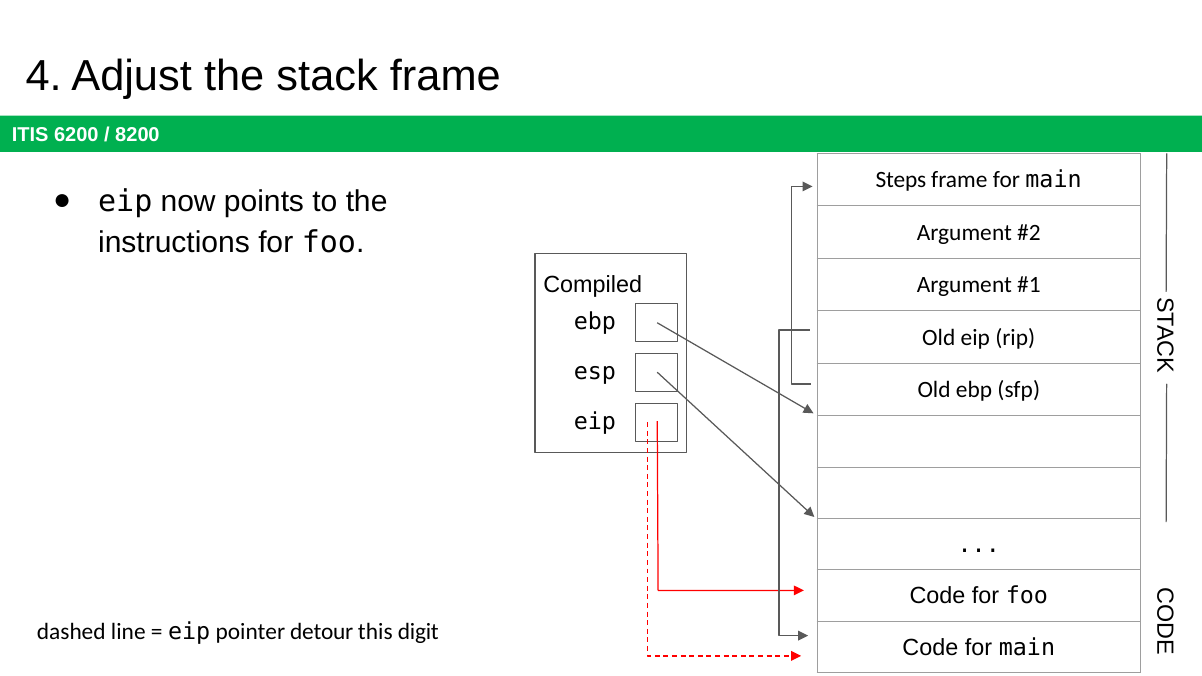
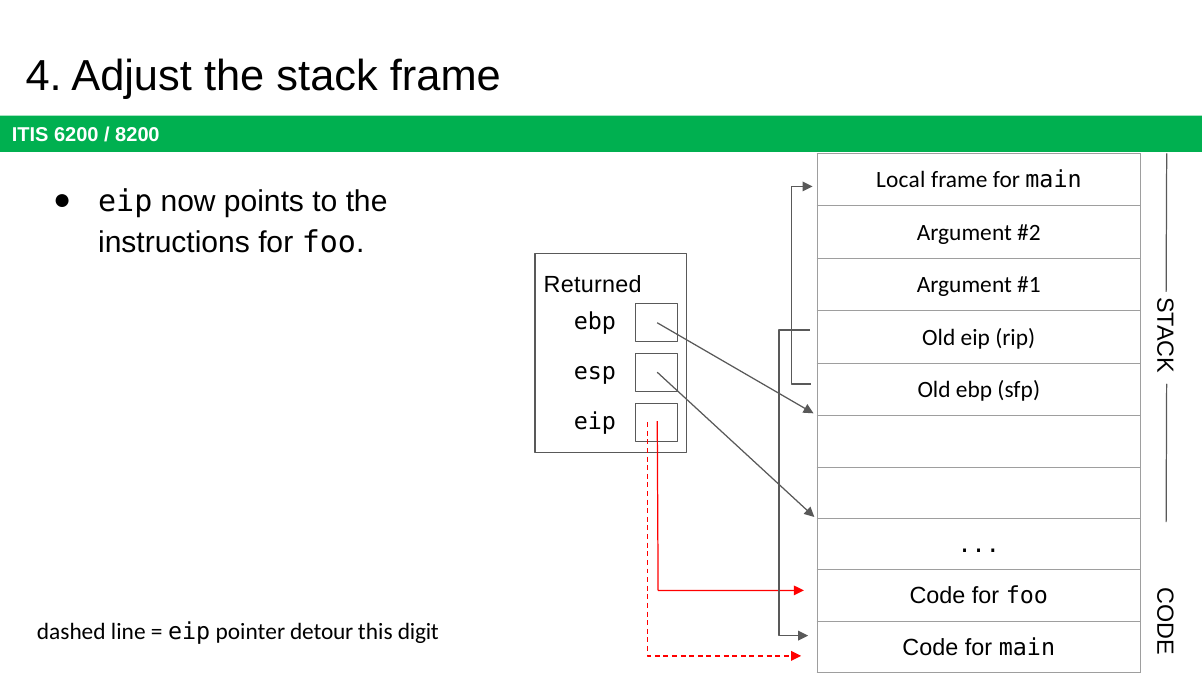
Steps: Steps -> Local (901, 180)
Compiled: Compiled -> Returned (593, 285)
